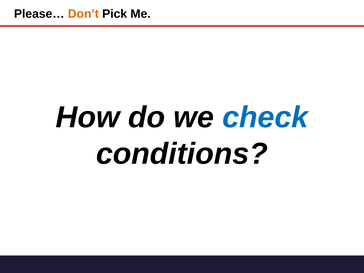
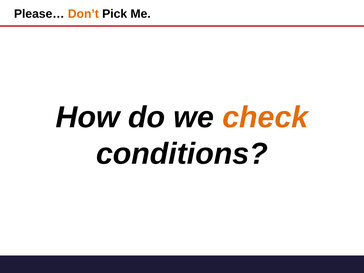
check colour: blue -> orange (265, 117)
